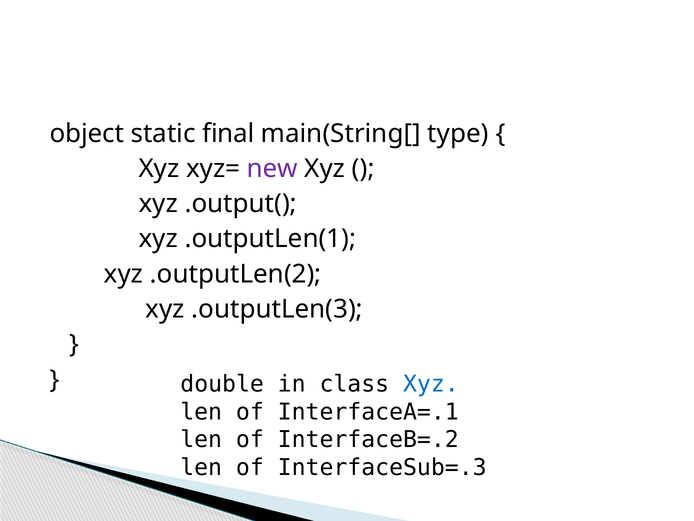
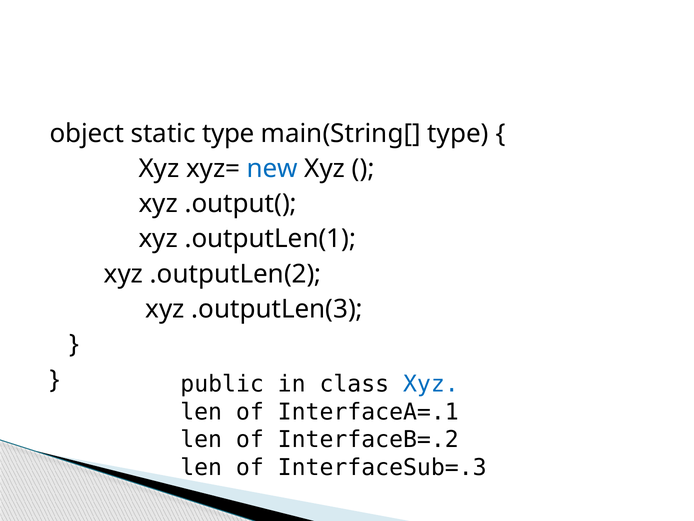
static final: final -> type (228, 133)
new colour: purple -> blue (272, 168)
double: double -> public (222, 384)
